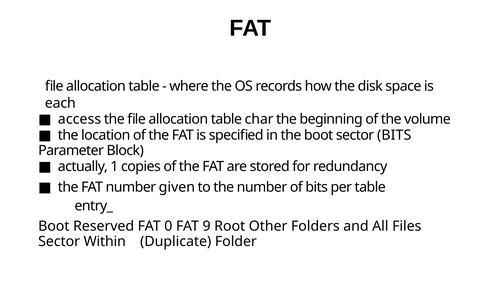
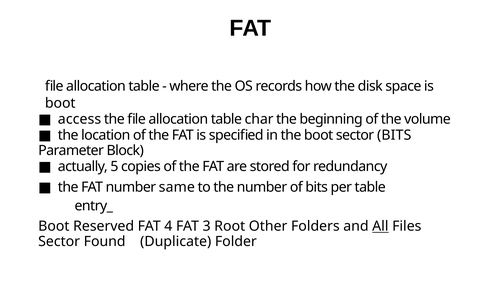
each: each -> boot (60, 103)
1: 1 -> 5 (114, 166)
given: given -> same (177, 187)
0: 0 -> 4 (168, 226)
9: 9 -> 3 (207, 226)
All underline: none -> present (380, 226)
Within: Within -> Found (105, 241)
